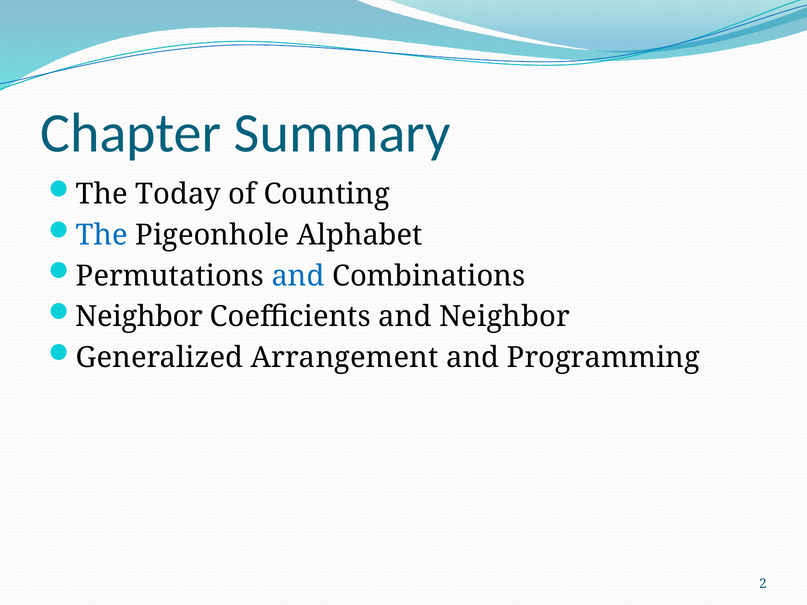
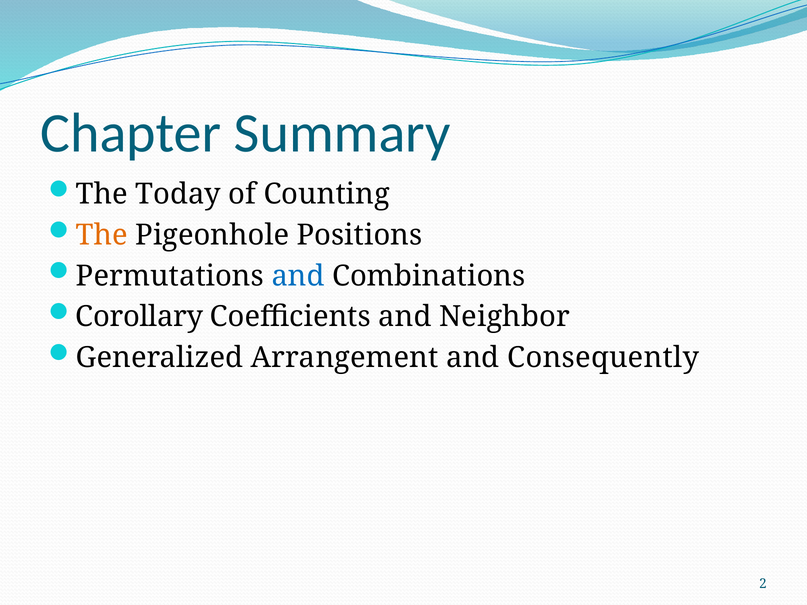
The colour: blue -> orange (102, 235)
Alphabet: Alphabet -> Positions (360, 235)
Neighbor: Neighbor -> Corollary (139, 317)
Programming: Programming -> Consequently (603, 358)
